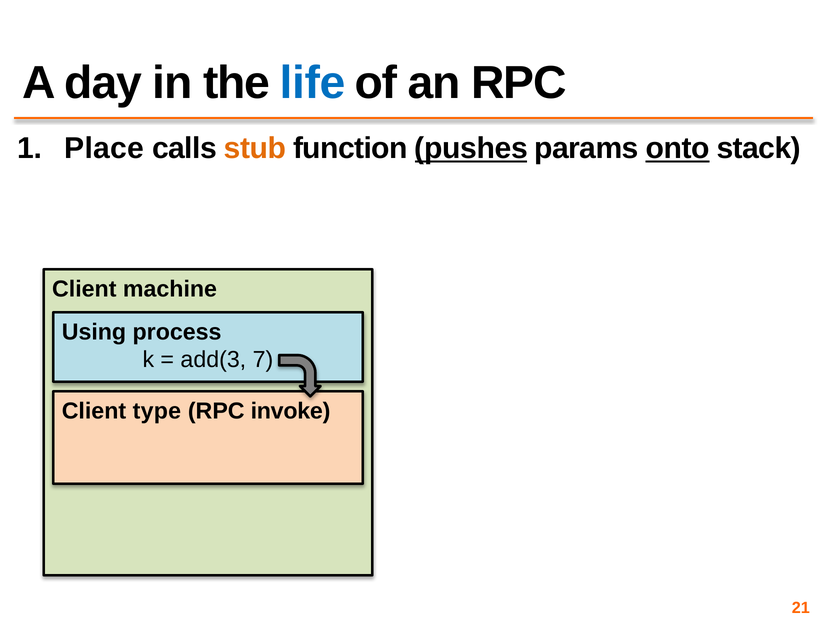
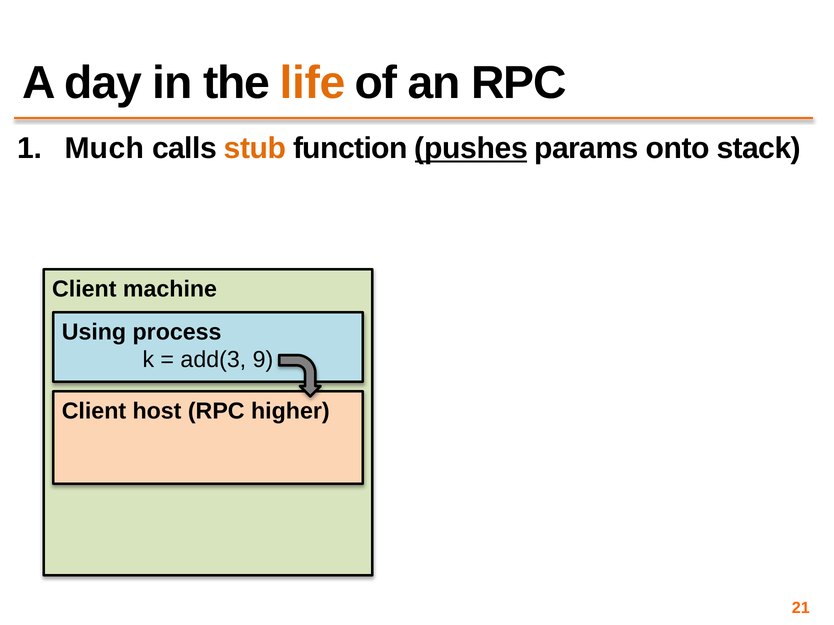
life colour: blue -> orange (313, 83)
Place: Place -> Much (104, 149)
onto underline: present -> none (678, 149)
7: 7 -> 9 (263, 360)
type: type -> host (157, 411)
invoke: invoke -> higher (290, 411)
